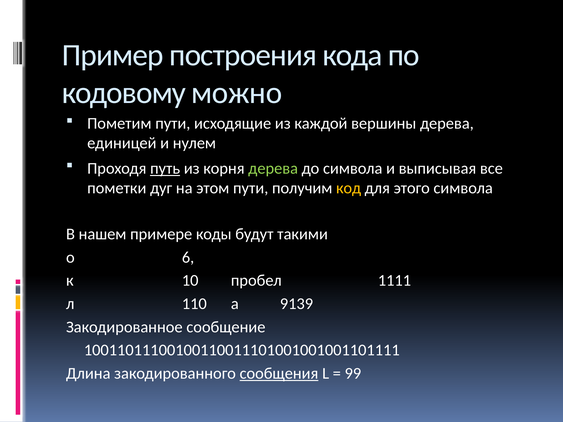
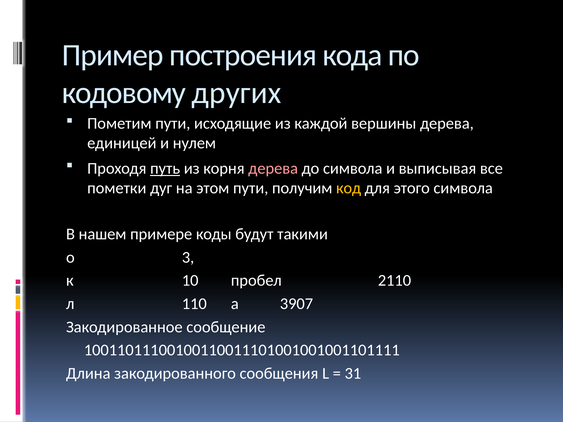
можно: можно -> других (236, 93)
дерева colour: light green -> pink (273, 168)
6: 6 -> 3 (188, 258)
1111: 1111 -> 2110 (394, 281)
9139: 9139 -> 3907 (296, 304)
сообщения underline: present -> none (279, 374)
99: 99 -> 31 (353, 374)
